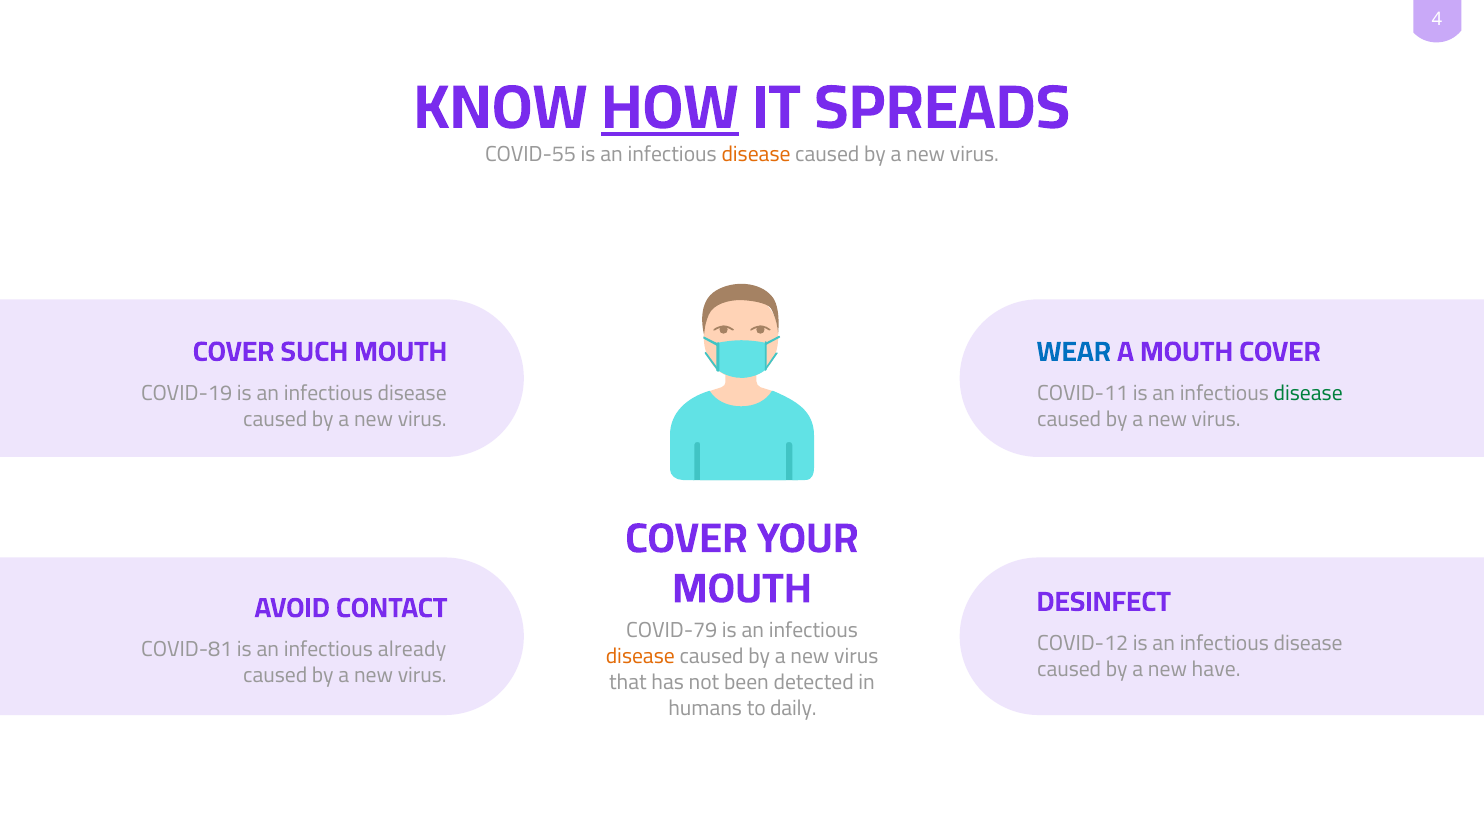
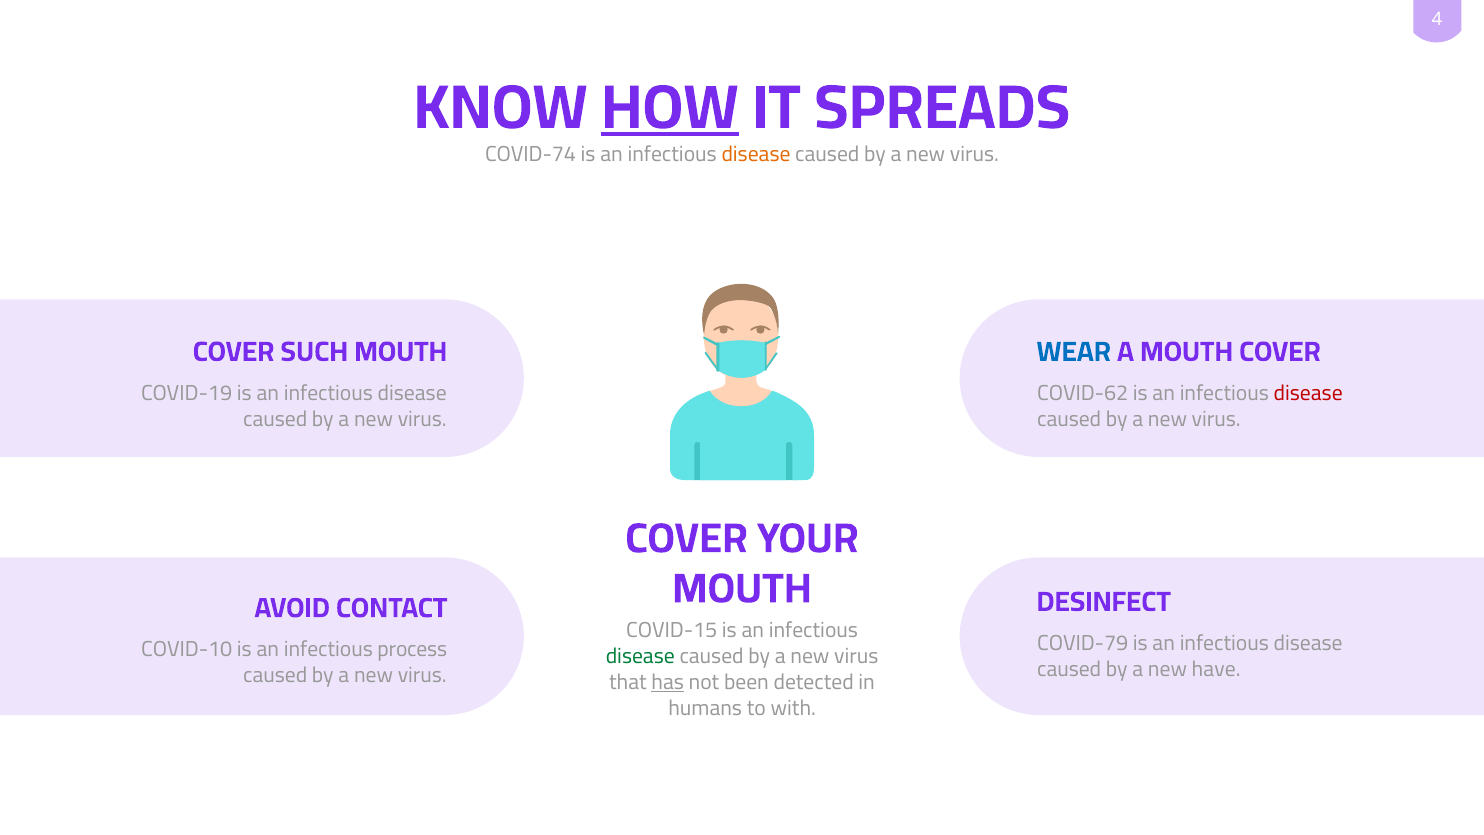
COVID-55: COVID-55 -> COVID-74 (531, 155)
COVID-11: COVID-11 -> COVID-62 (1083, 393)
disease colour: green -> red (1308, 393)
COVID-79: COVID-79 -> COVID-15 (672, 630)
COVID-12: COVID-12 -> COVID-79 (1083, 643)
COVID-81: COVID-81 -> COVID-10 (187, 649)
already: already -> process (412, 649)
disease colour: orange -> green (640, 656)
has underline: none -> present (668, 682)
daily: daily -> with (793, 708)
